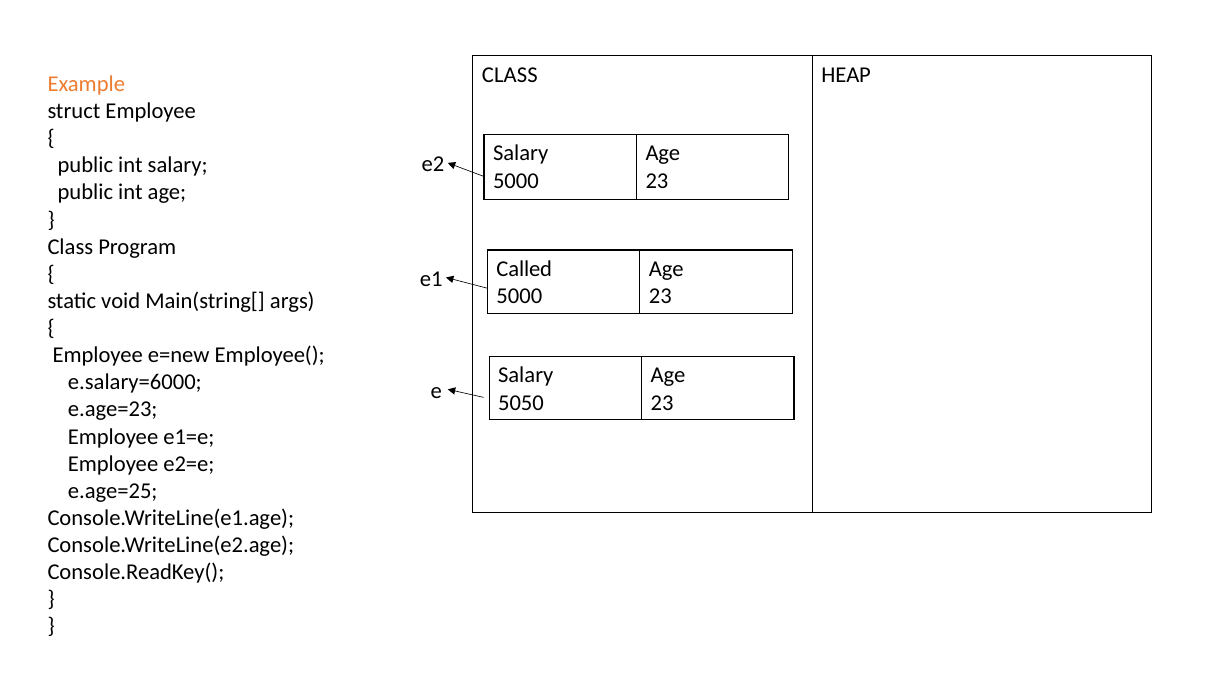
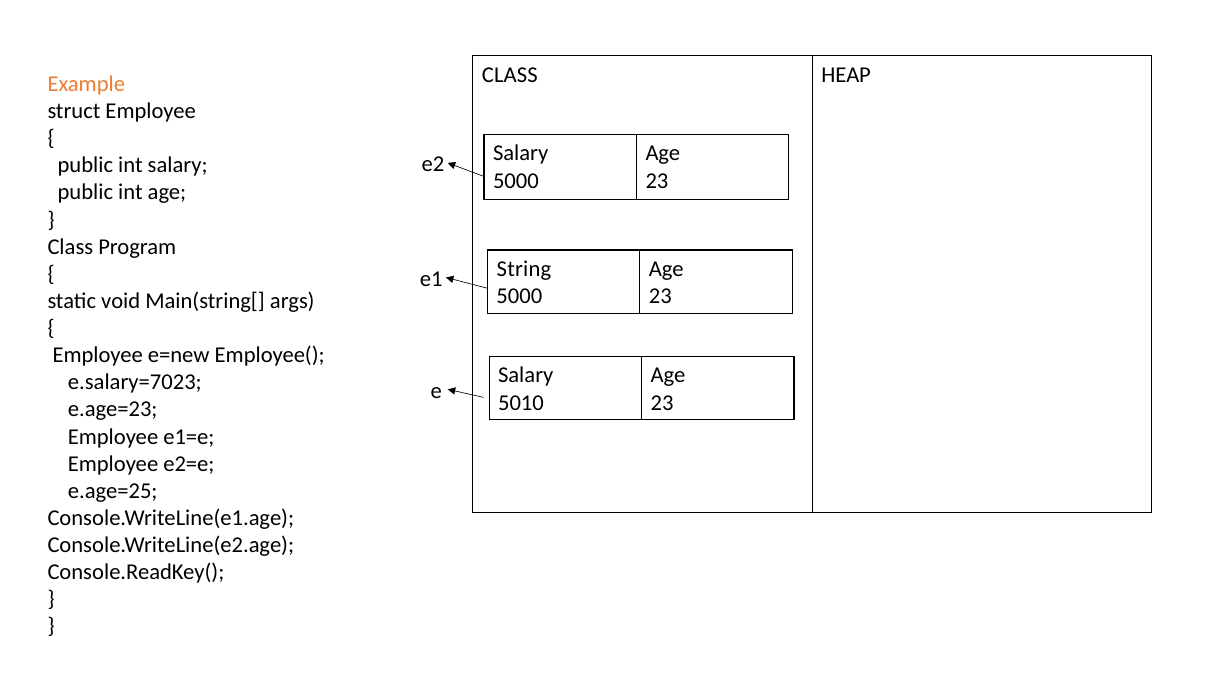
Called: Called -> String (524, 269)
e.salary=6000: e.salary=6000 -> e.salary=7023 (135, 383)
5050: 5050 -> 5010 (521, 403)
